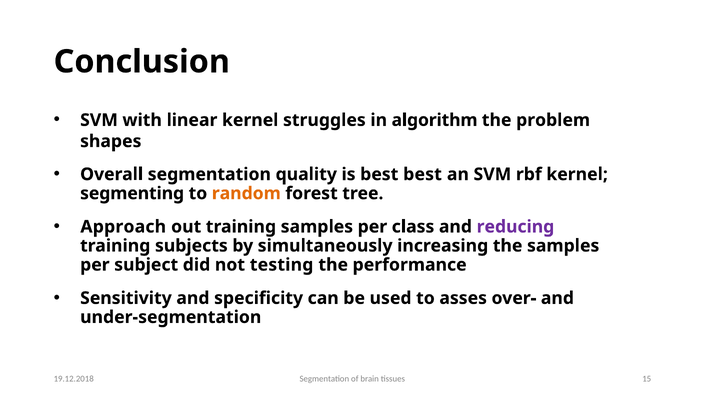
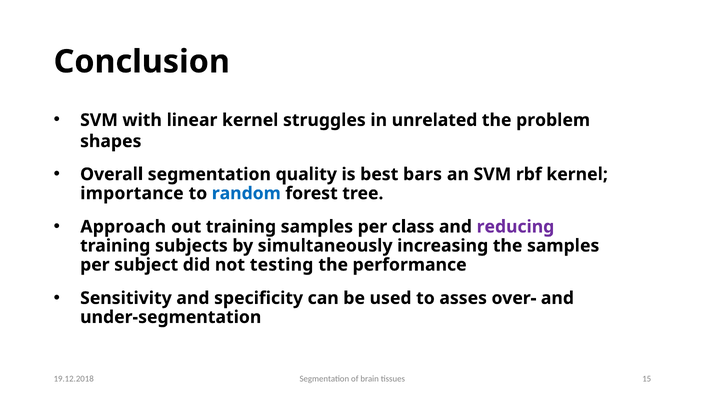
algorithm: algorithm -> unrelated (435, 120)
best best: best -> bars (423, 174)
segmenting: segmenting -> importance (132, 193)
random colour: orange -> blue (246, 193)
